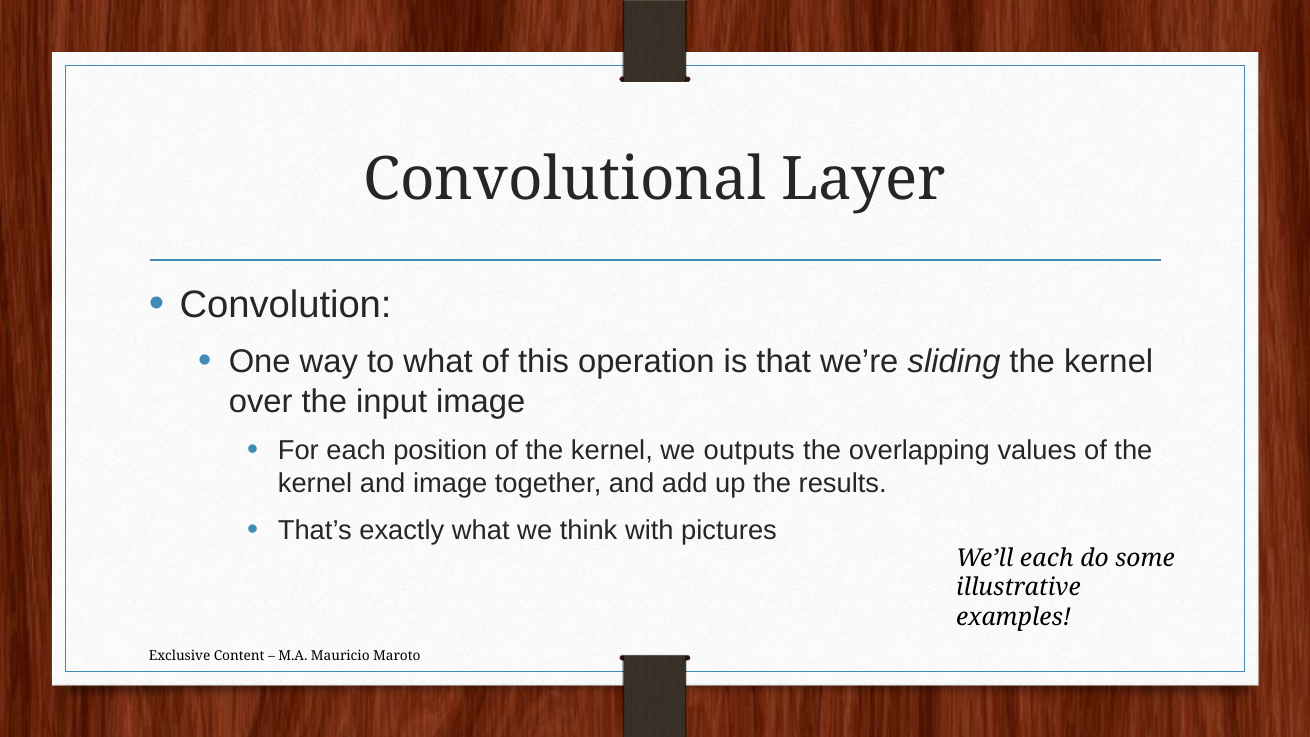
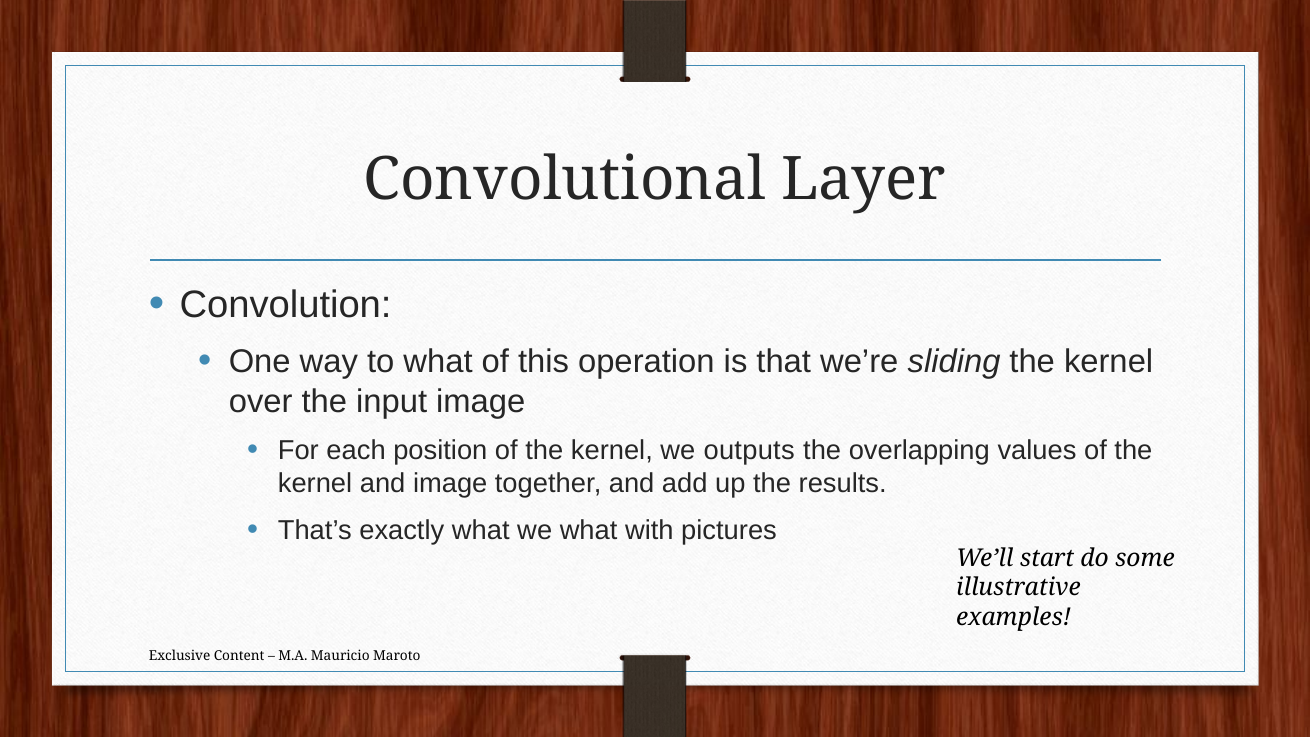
we think: think -> what (589, 530)
We’ll each: each -> start (1047, 558)
